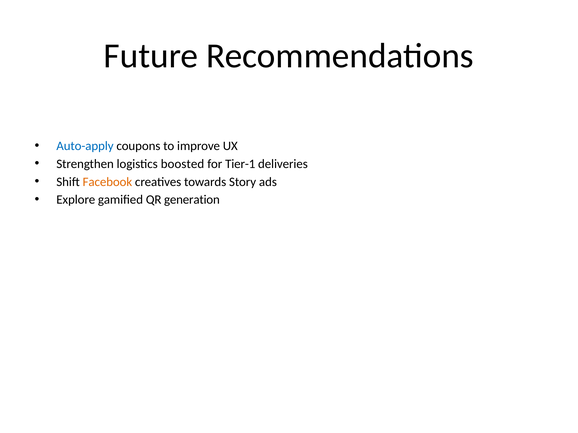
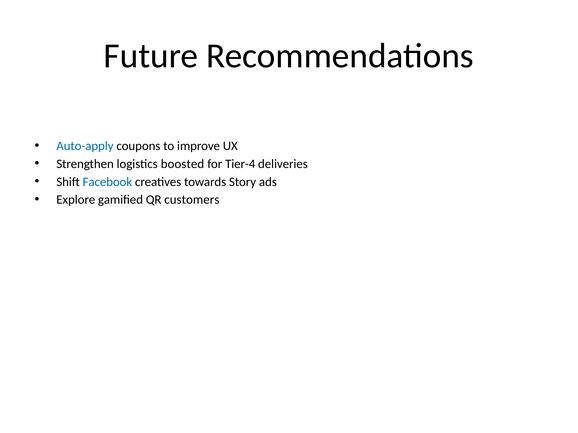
Tier-1: Tier-1 -> Tier-4 (240, 164)
Facebook colour: orange -> blue (107, 182)
generation: generation -> customers (192, 200)
